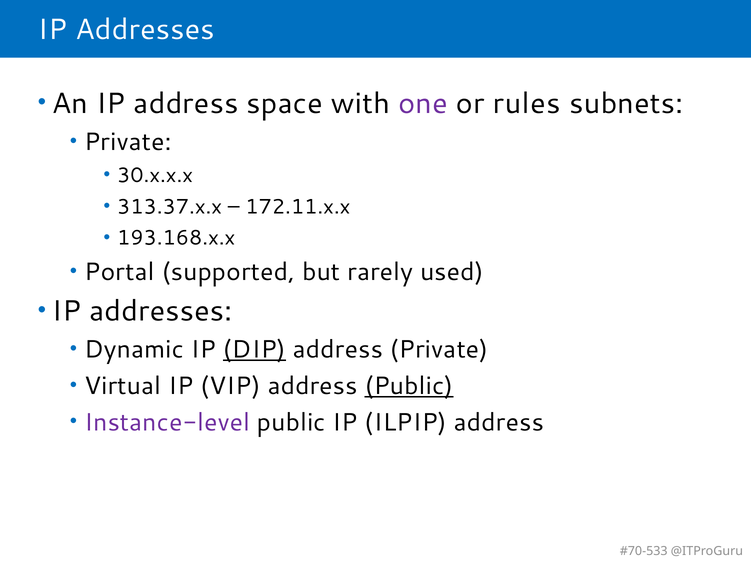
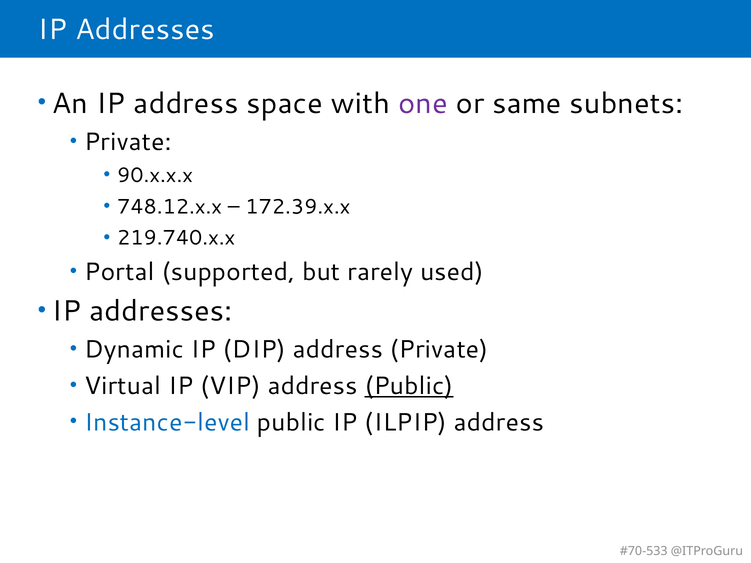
rules: rules -> same (527, 103)
30.x.x.x: 30.x.x.x -> 90.x.x.x (155, 176)
313.37.x.x: 313.37.x.x -> 748.12.x.x (170, 207)
172.11.x.x: 172.11.x.x -> 172.39.x.x (298, 207)
193.168.x.x: 193.168.x.x -> 219.740.x.x (176, 238)
DIP underline: present -> none (254, 350)
Instance-level colour: purple -> blue (167, 422)
